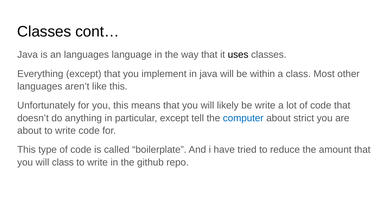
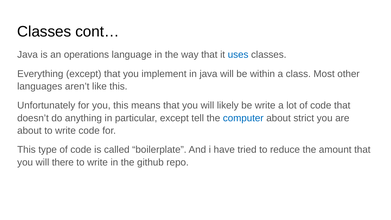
an languages: languages -> operations (86, 55)
uses colour: black -> blue (238, 55)
will class: class -> there (63, 162)
